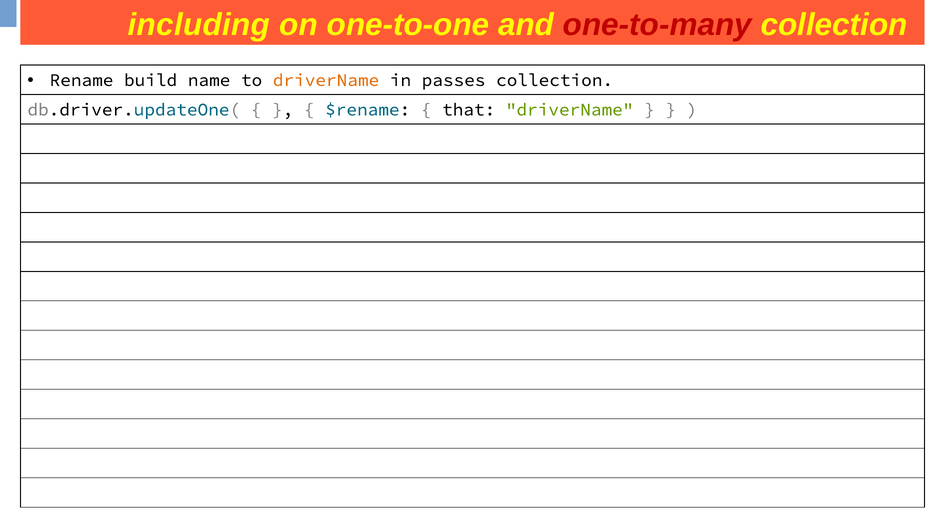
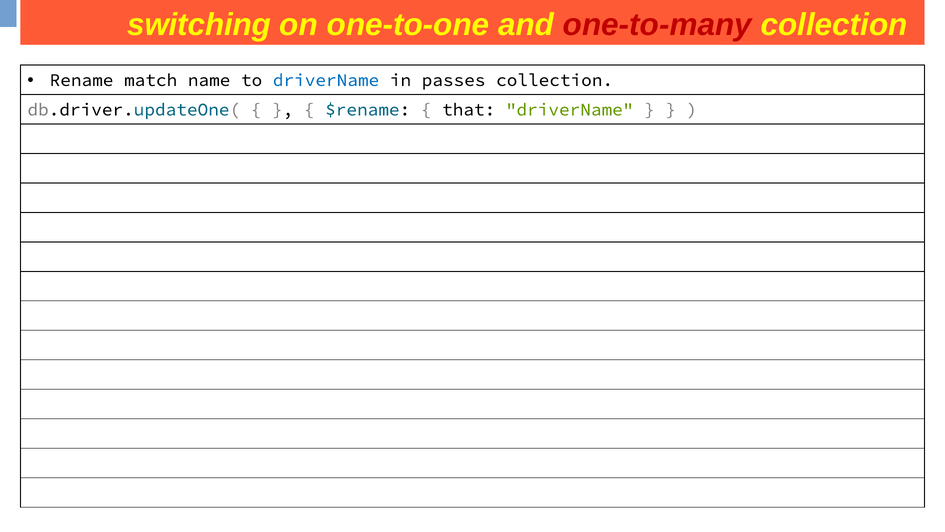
including: including -> switching (199, 25)
build: build -> match (151, 80)
driverName colour: orange -> blue (326, 80)
